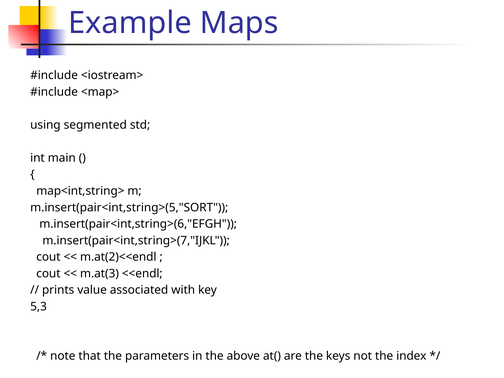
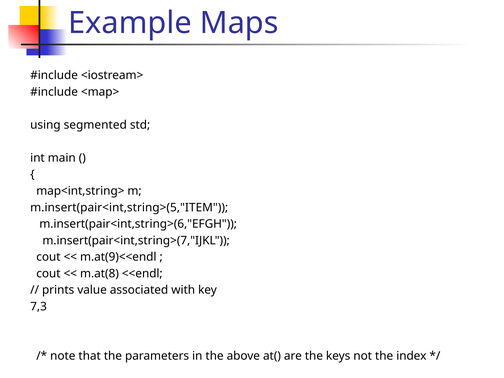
m.insert(pair<int,string>(5,"SORT: m.insert(pair<int,string>(5,"SORT -> m.insert(pair<int,string>(5,"ITEM (129, 207)
m.at(2)<<endl: m.at(2)<<endl -> m.at(9)<<endl (118, 257)
m.at(3: m.at(3 -> m.at(8 (99, 273)
5,3: 5,3 -> 7,3 (39, 307)
